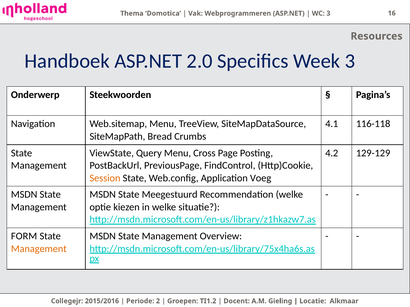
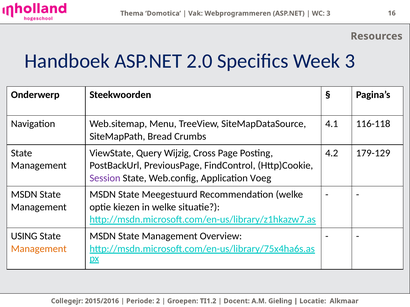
Query Menu: Menu -> Wijzig (178, 153)
129-129: 129-129 -> 179-129 (373, 153)
Session colour: orange -> purple (105, 178)
FORM: FORM -> USING (24, 237)
